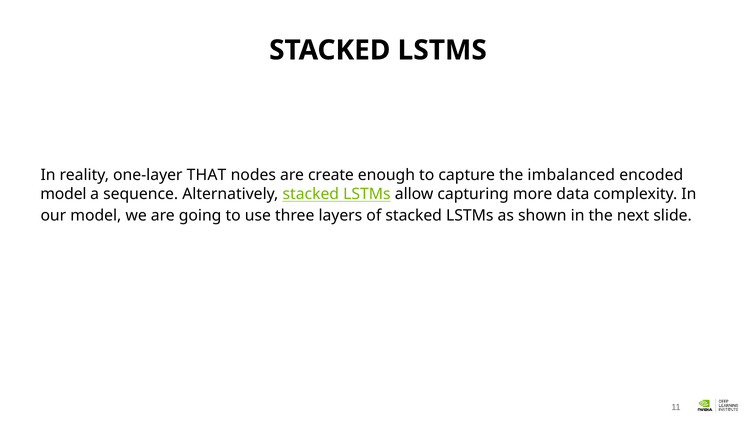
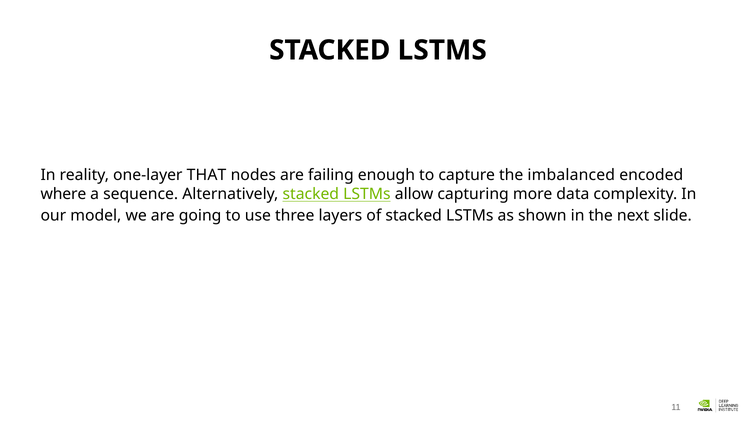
create: create -> failing (331, 175)
model: model -> where (63, 194)
